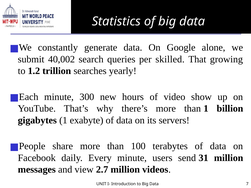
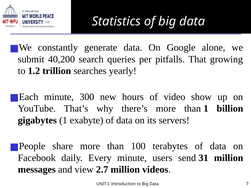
40,002: 40,002 -> 40,200 (61, 59)
skilled: skilled -> pitfalls (170, 59)
